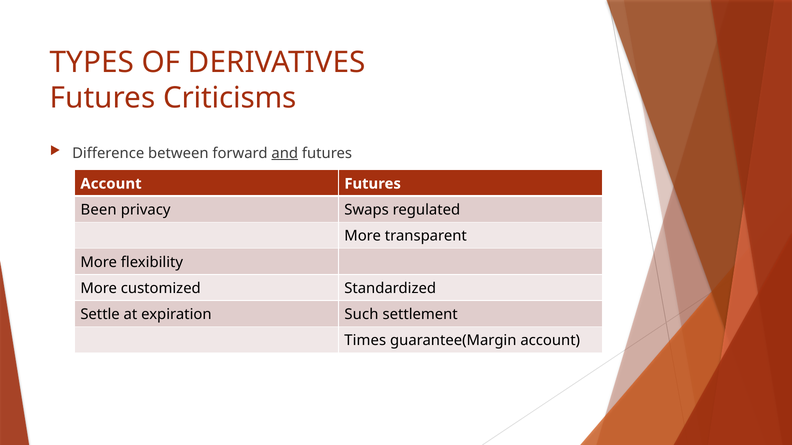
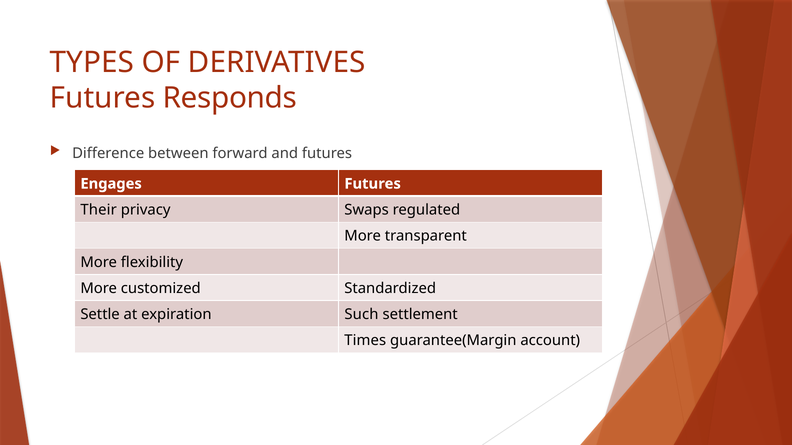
Criticisms: Criticisms -> Responds (230, 98)
and underline: present -> none (285, 153)
Account: Account -> Engages (111, 184)
Been: Been -> Their (99, 210)
